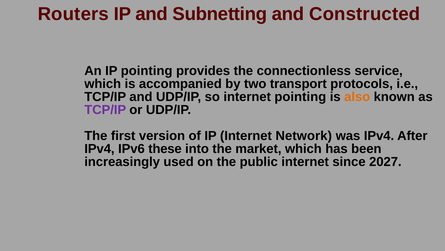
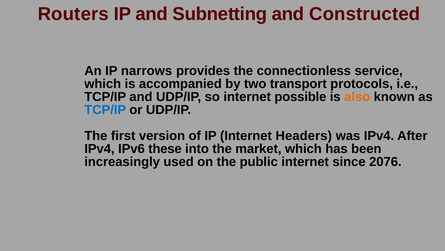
IP pointing: pointing -> narrows (147, 71)
internet pointing: pointing -> possible (300, 97)
TCP/IP colour: purple -> blue (105, 110)
Network: Network -> Headers (304, 136)
2027: 2027 -> 2076 (385, 161)
